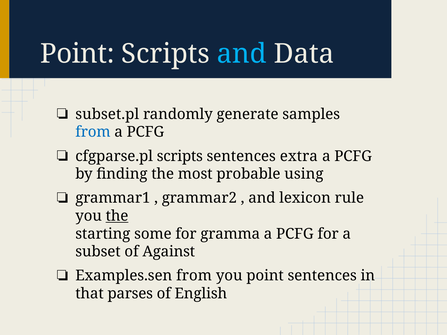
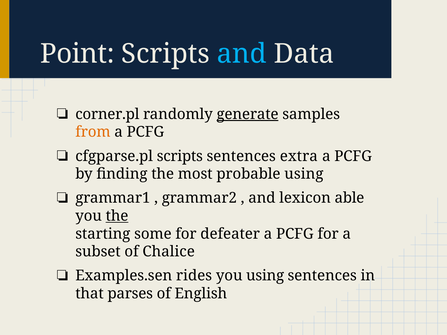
subset.pl: subset.pl -> corner.pl (107, 114)
generate underline: none -> present (248, 114)
from colour: blue -> orange (93, 132)
rule: rule -> able (349, 198)
gramma: gramma -> defeater (230, 234)
Against: Against -> Chalice (169, 252)
Examples.sen from: from -> rides (194, 276)
you point: point -> using (265, 276)
